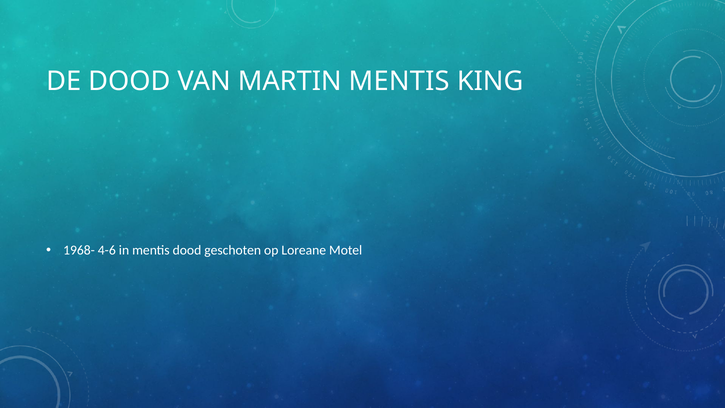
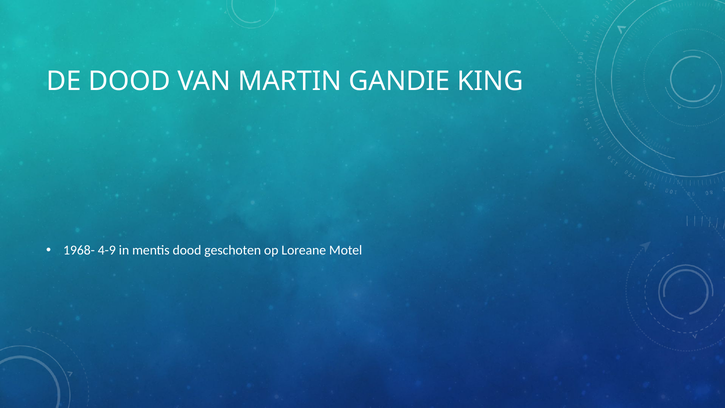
MARTIN MENTIS: MENTIS -> GANDIE (399, 81)
4-6: 4-6 -> 4-9 (107, 250)
